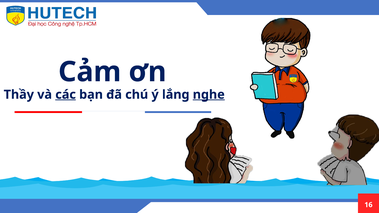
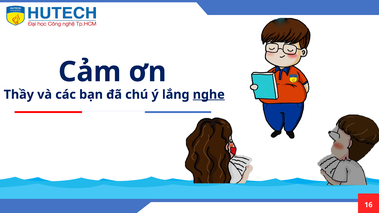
các underline: present -> none (66, 95)
